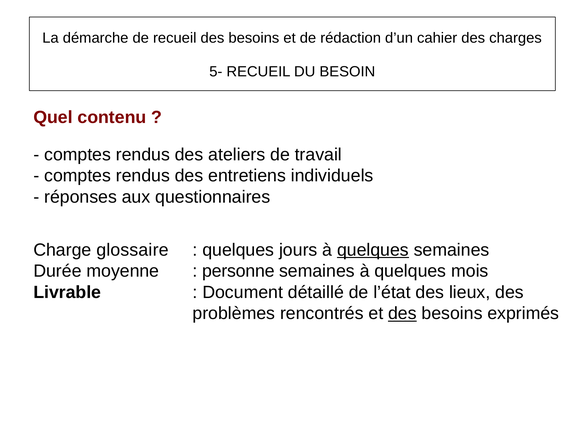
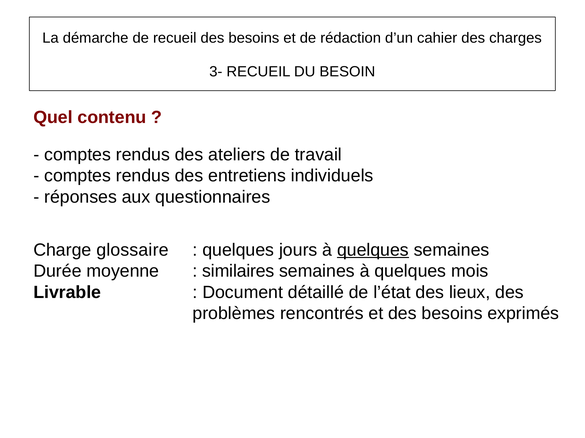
5-: 5- -> 3- (216, 72)
personne: personne -> similaires (238, 272)
des underline: present -> none (402, 314)
